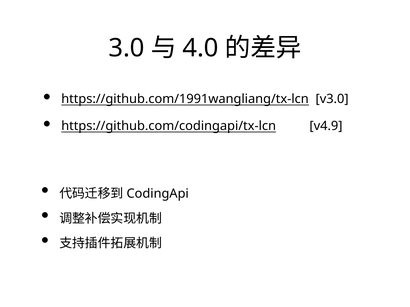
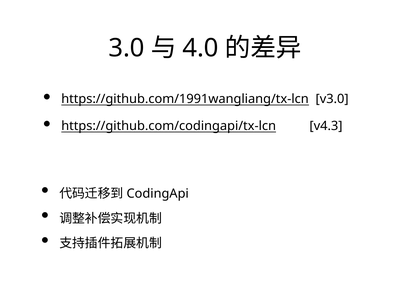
v4.9: v4.9 -> v4.3 (326, 126)
